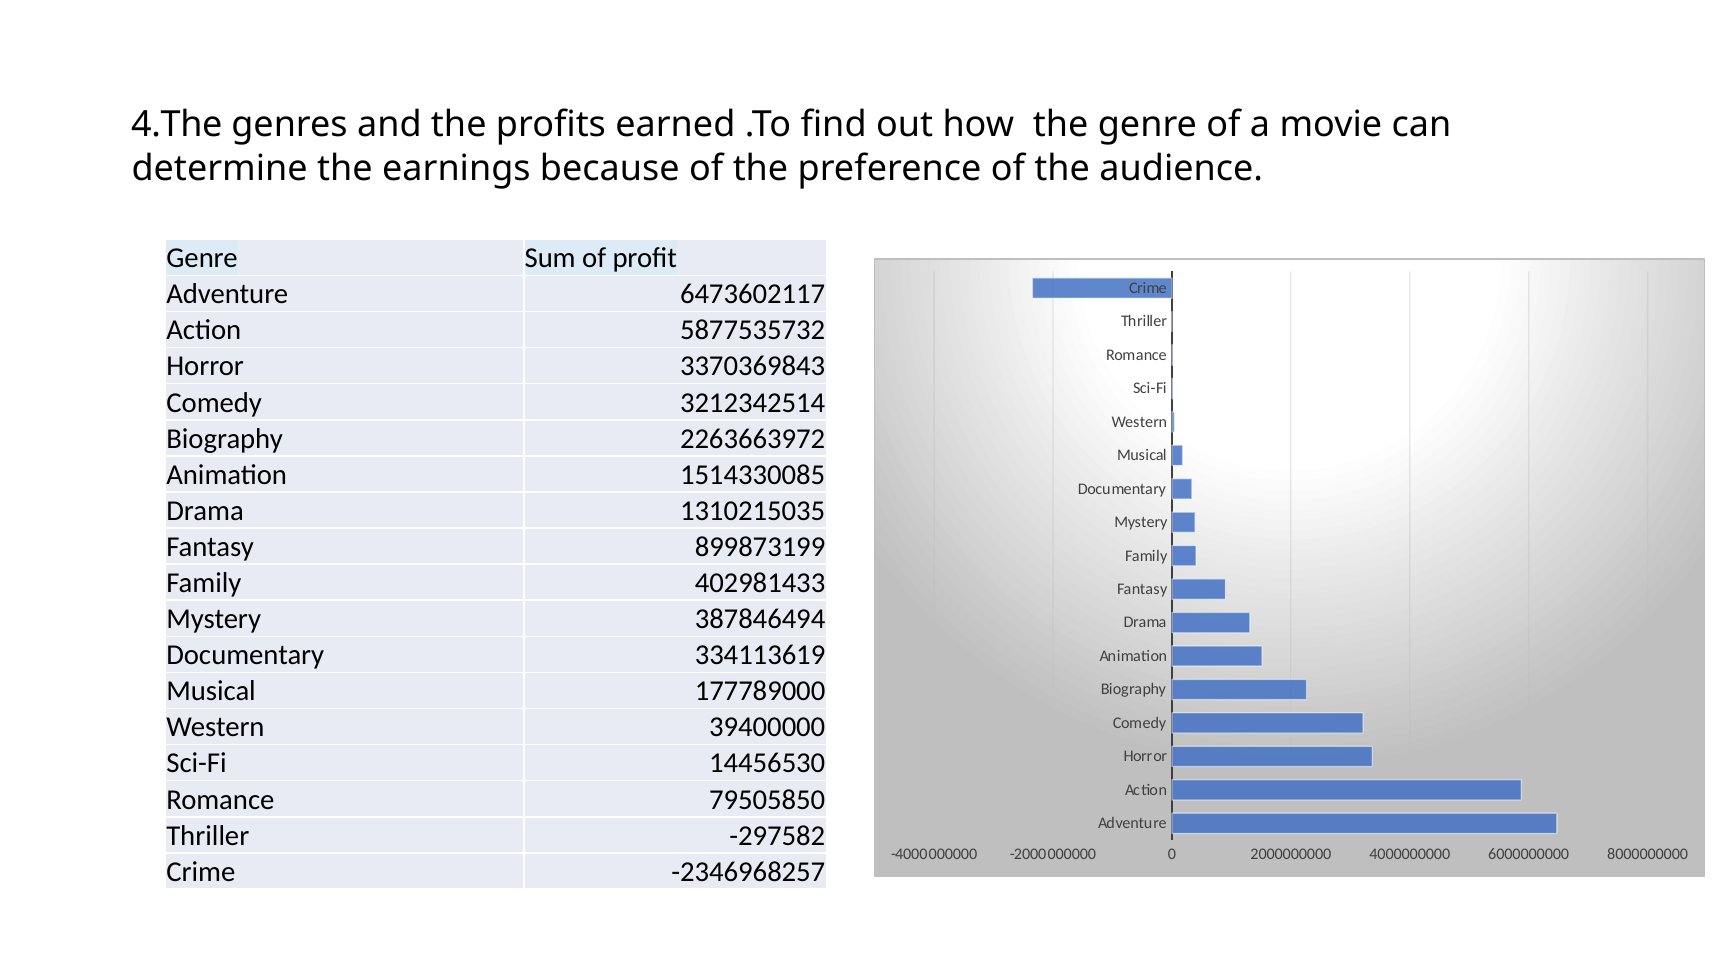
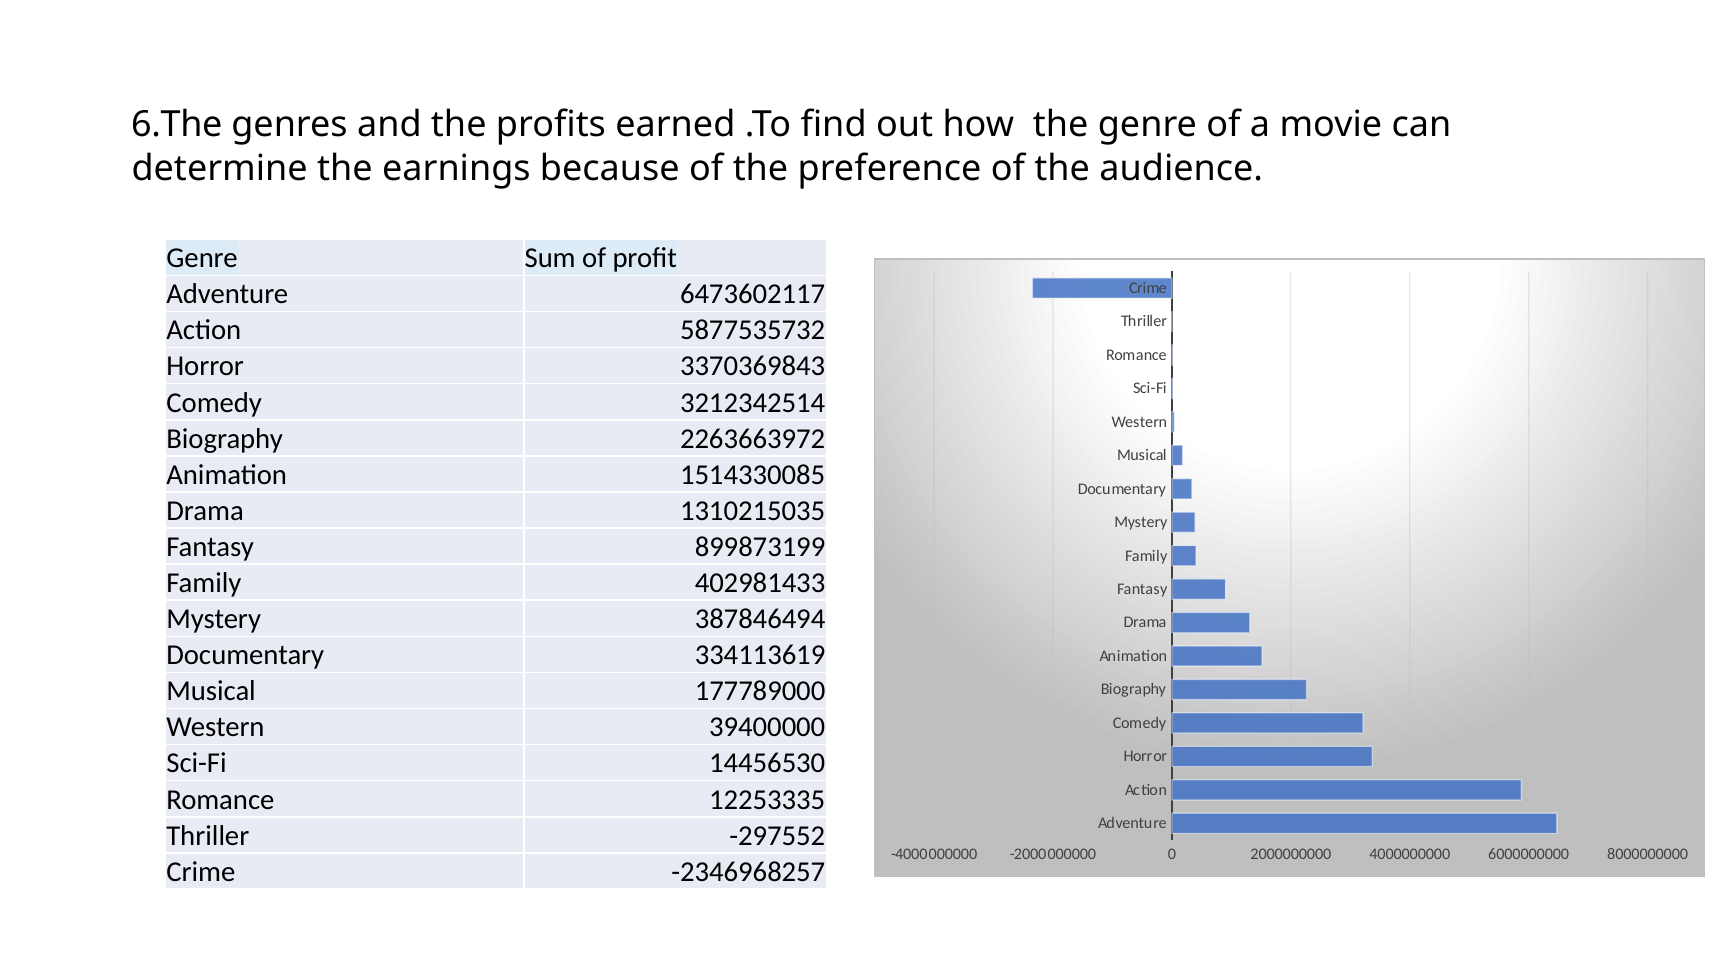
4.The: 4.The -> 6.The (177, 125)
79505850: 79505850 -> 12253335 (767, 799)
-297582: -297582 -> -297552 (777, 835)
